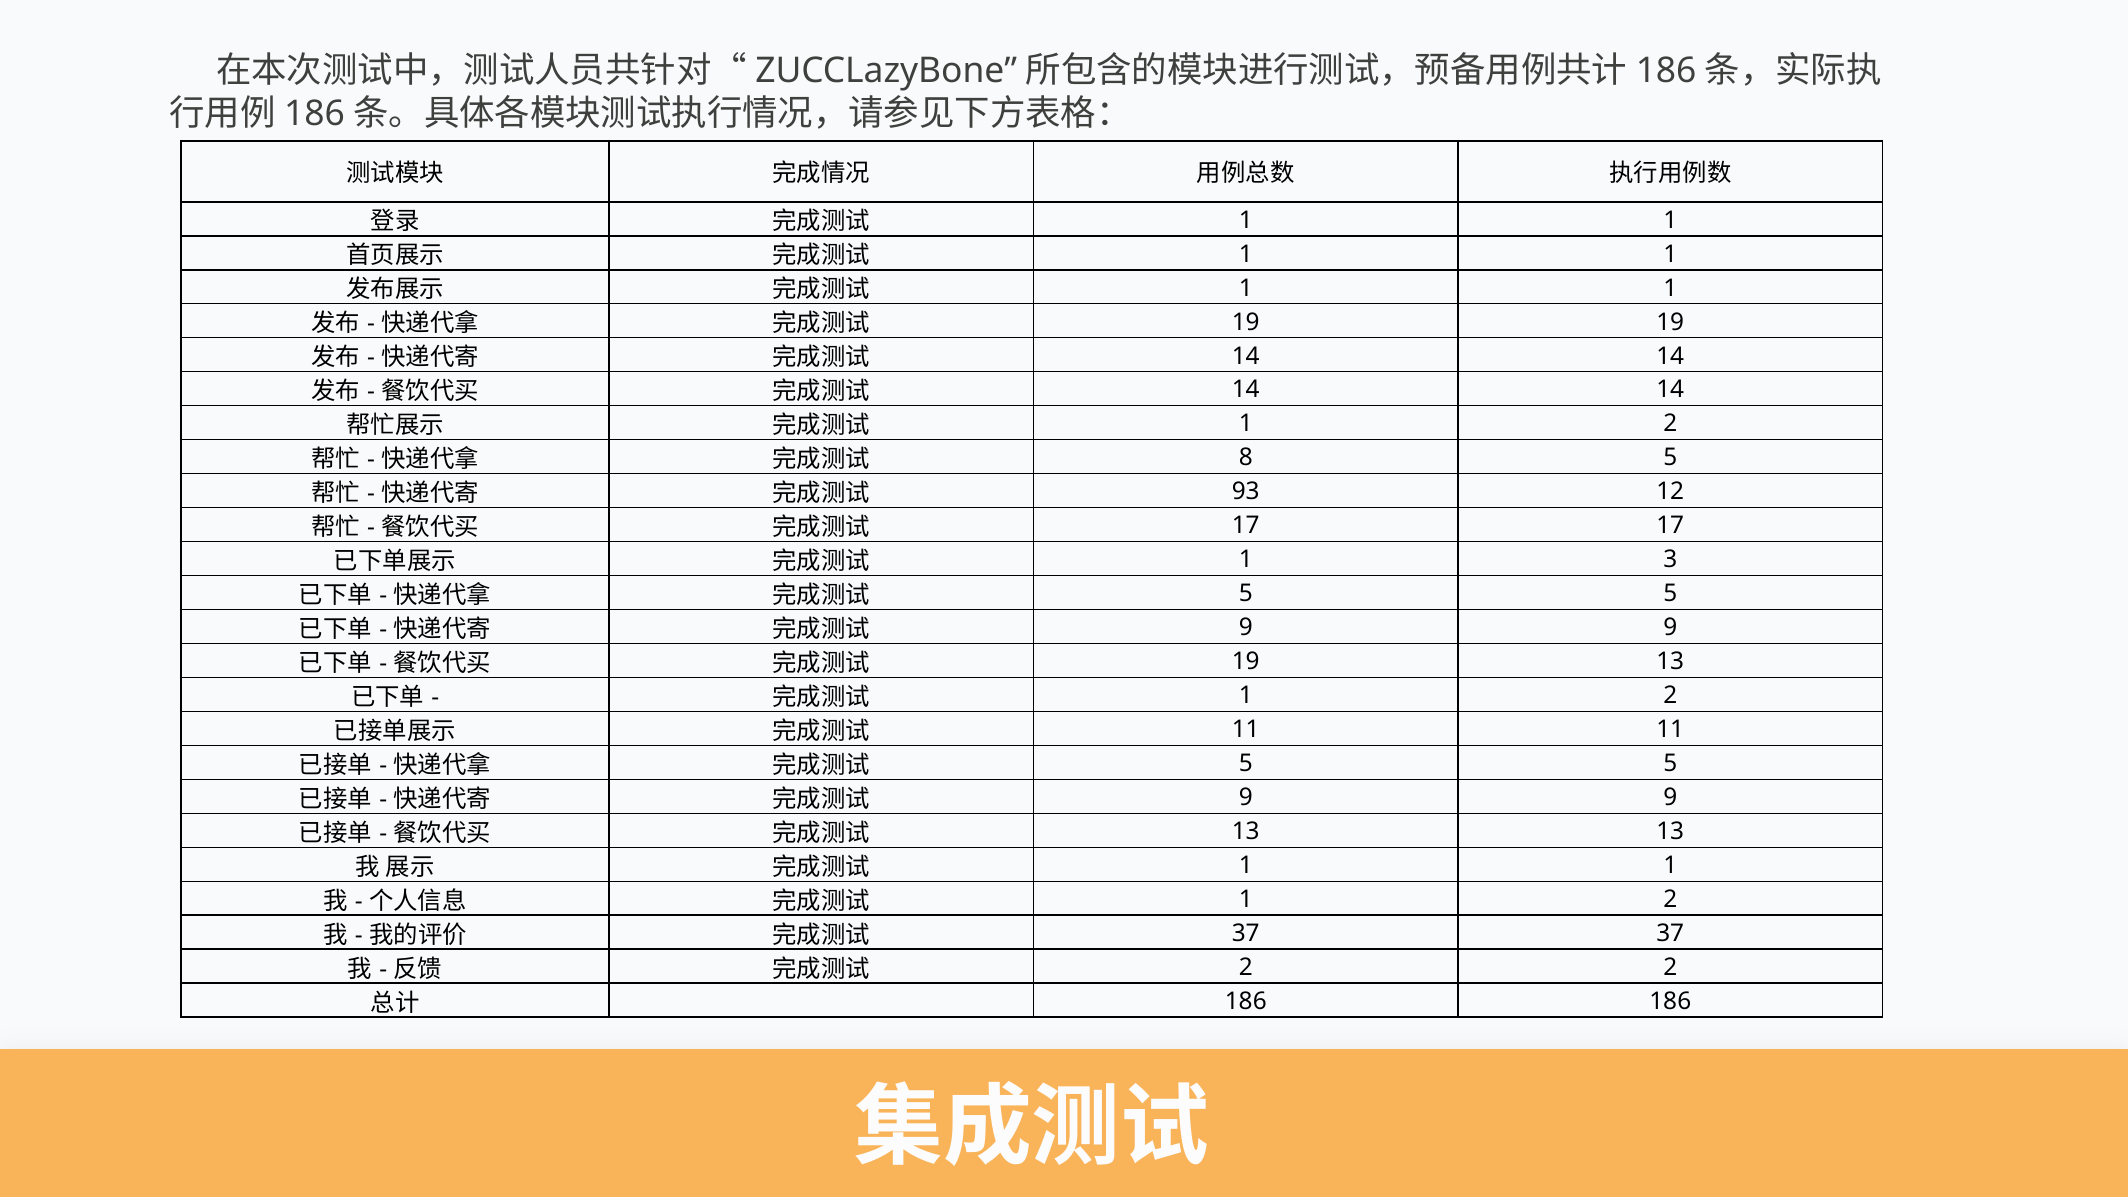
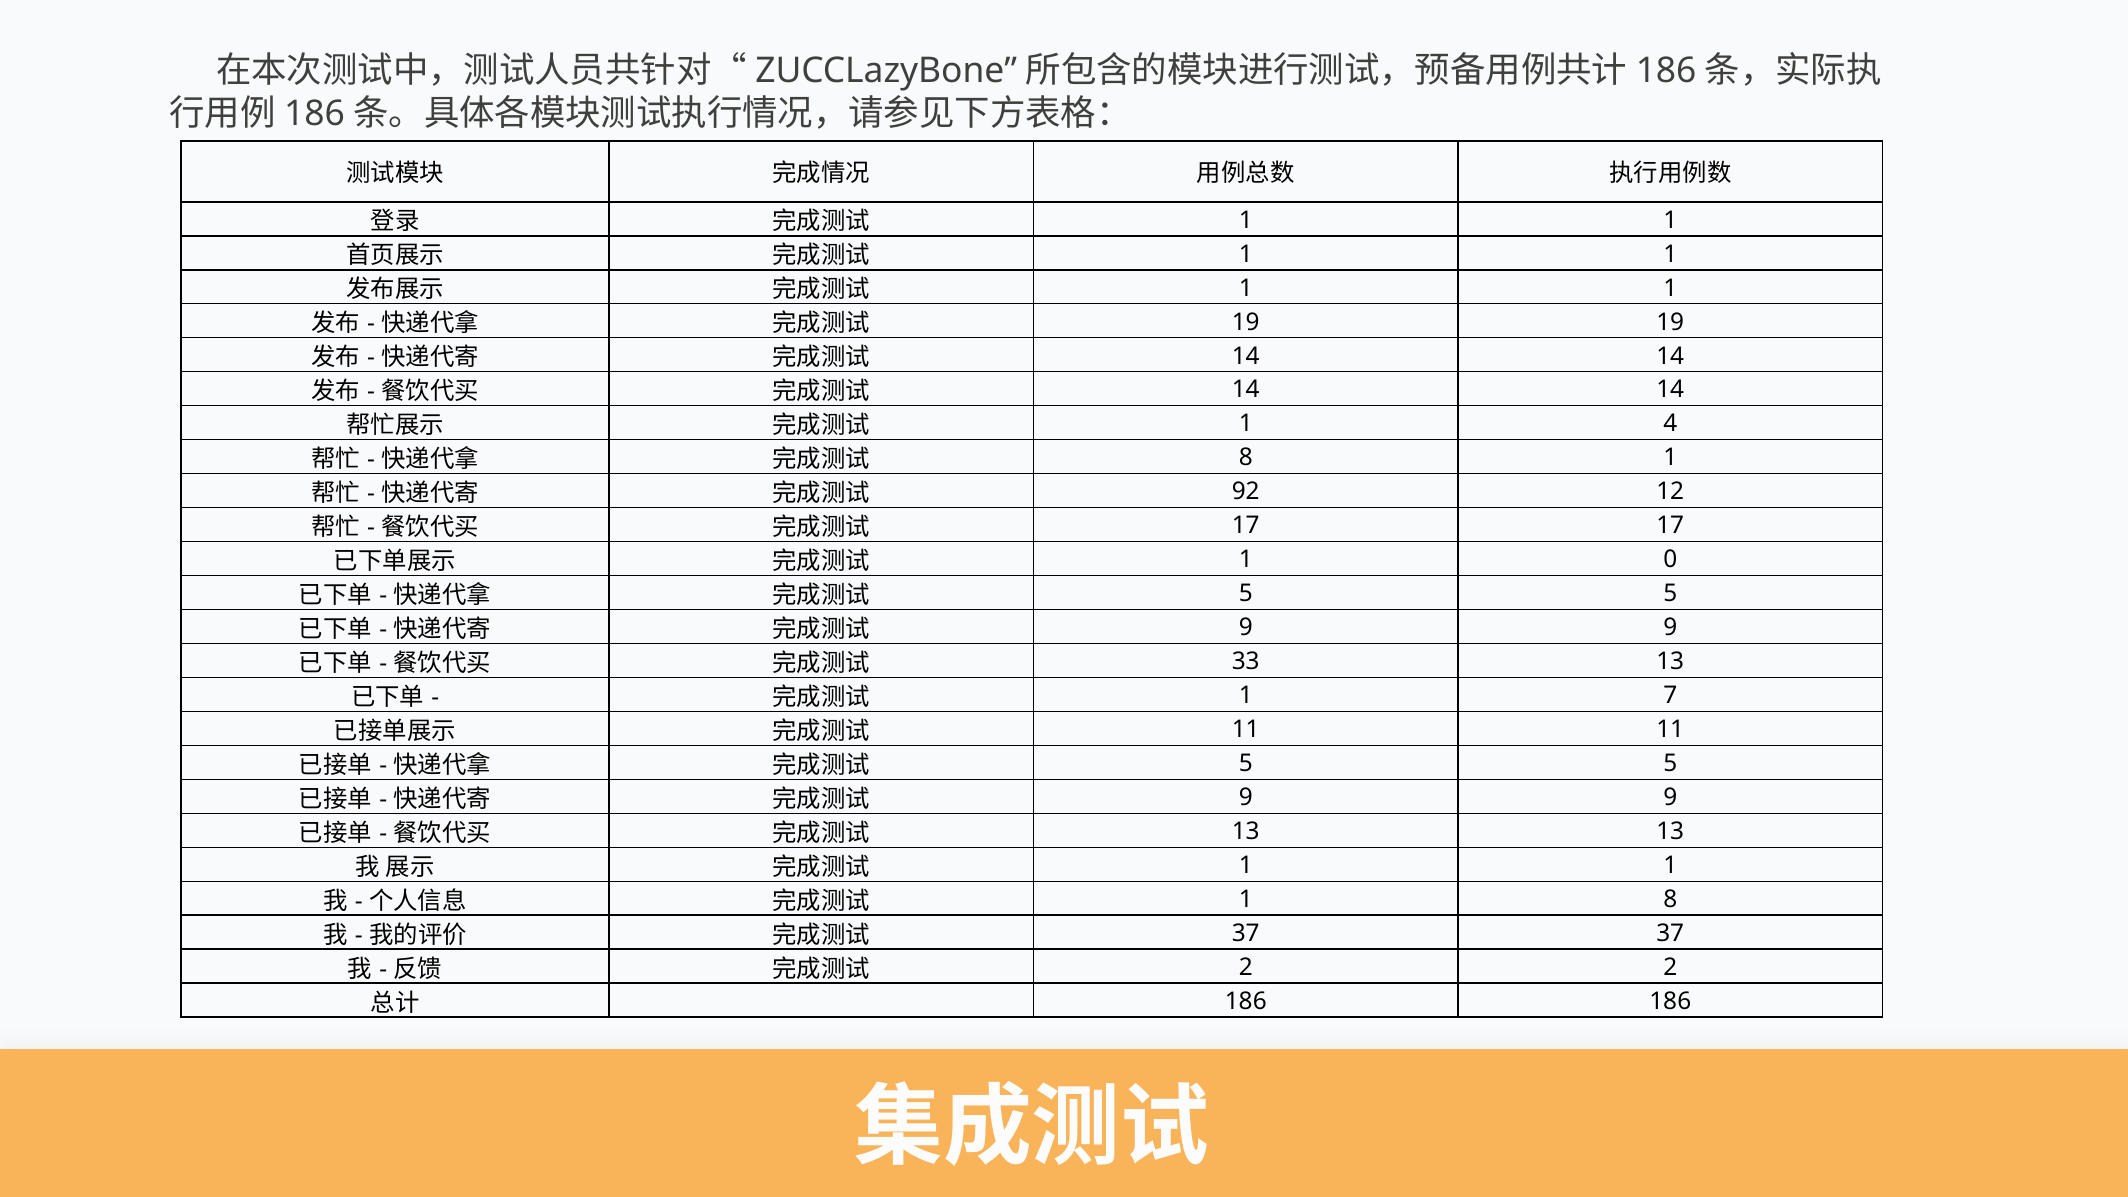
2: 2 -> 4 (1670, 424)
8 5: 5 -> 1 (1670, 458)
93: 93 -> 92 (1246, 492)
3: 3 -> 0 (1670, 560)
19: 19 -> 33 (1246, 662)
2: 2 -> 7 (1670, 696)
2: 2 -> 8 (1670, 900)
